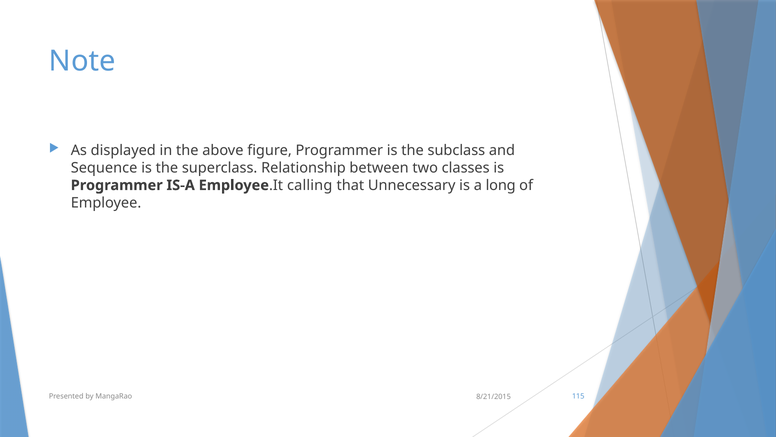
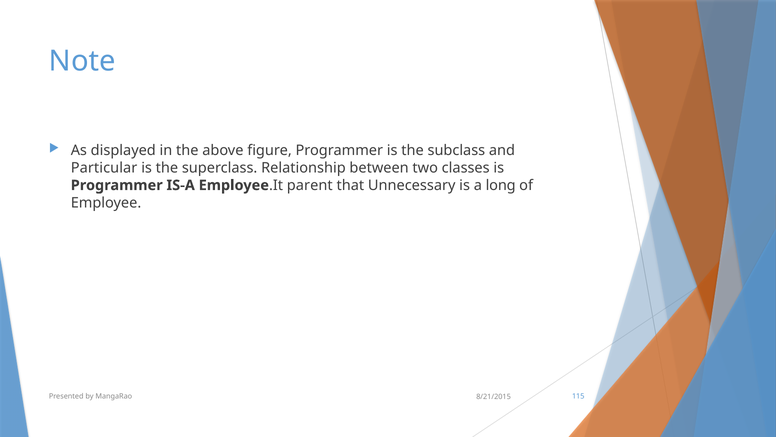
Sequence: Sequence -> Particular (104, 168)
calling: calling -> parent (310, 185)
